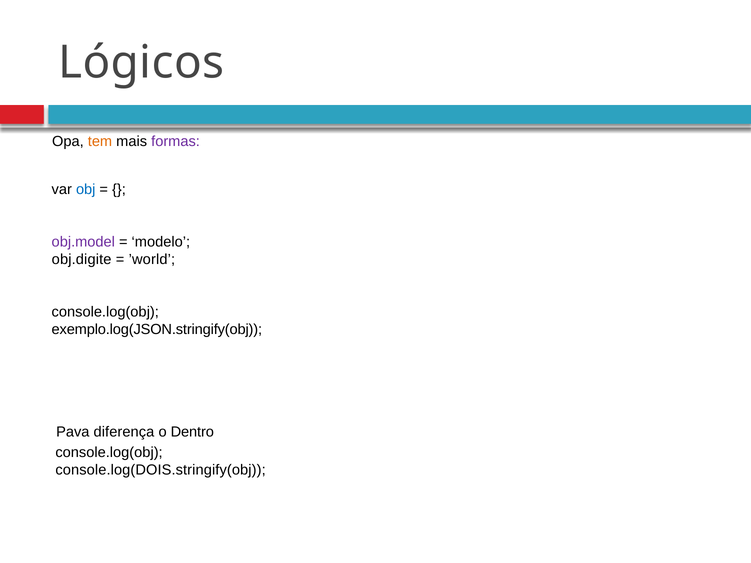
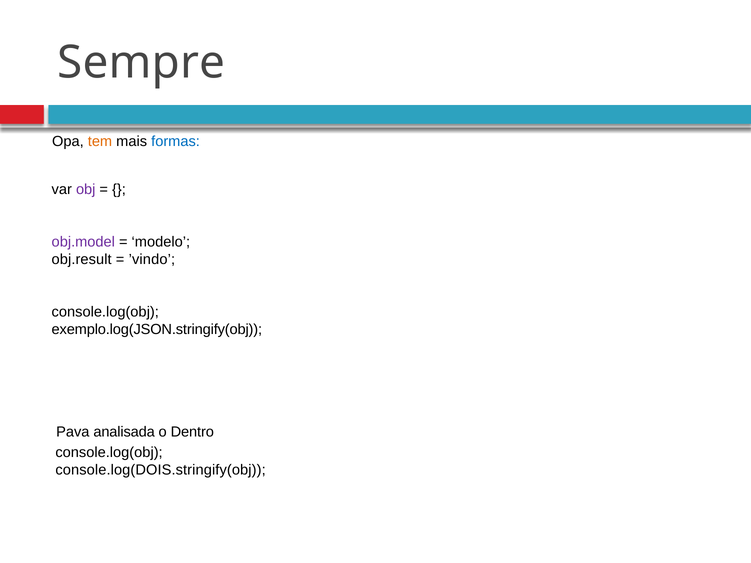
Lógicos: Lógicos -> Sempre (141, 63)
formas colour: purple -> blue (176, 141)
obj colour: blue -> purple (86, 189)
obj.digite: obj.digite -> obj.result (82, 260)
’world: ’world -> ’vindo (152, 260)
diferença: diferença -> analisada (124, 432)
